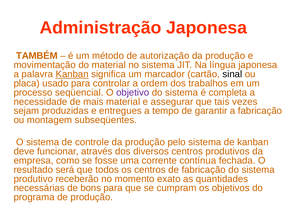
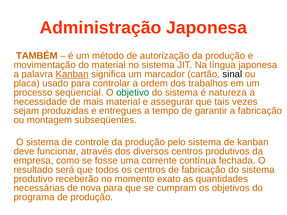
objetivo colour: purple -> green (133, 93)
completa: completa -> natureza (228, 93)
bons: bons -> nova (91, 188)
